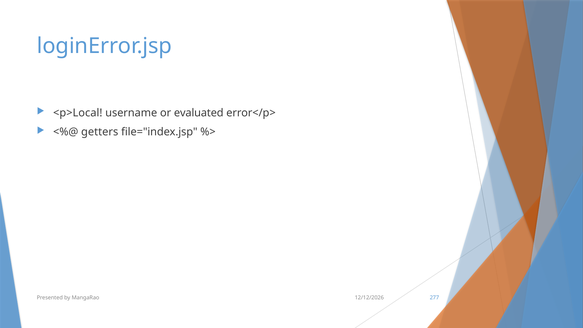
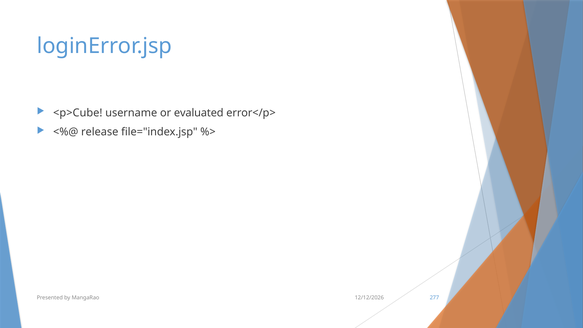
<p>Local: <p>Local -> <p>Cube (78, 113)
getters: getters -> release (100, 132)
